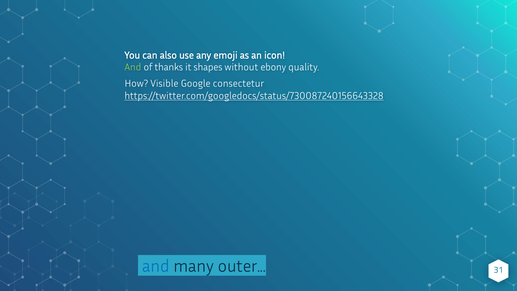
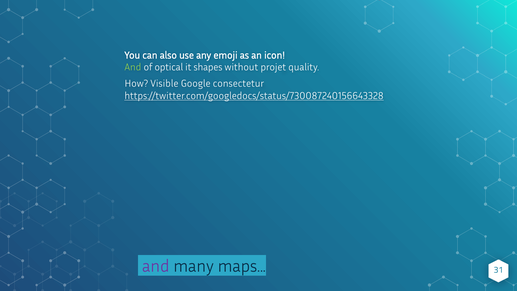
thanks: thanks -> optical (169, 67)
ebony: ebony -> projet (273, 67)
and colour: blue -> purple (156, 266)
outer: outer -> maps (242, 266)
